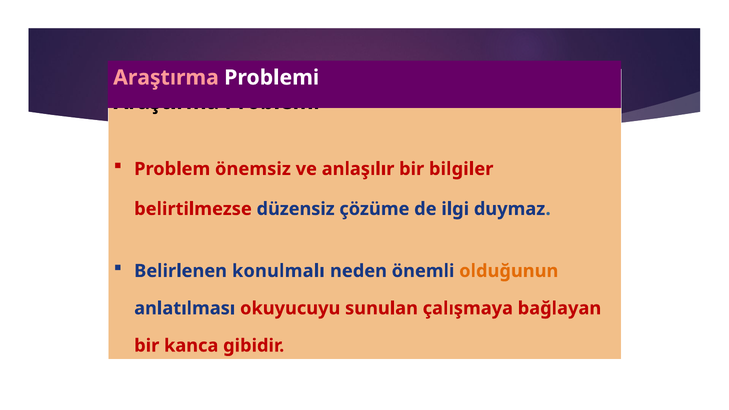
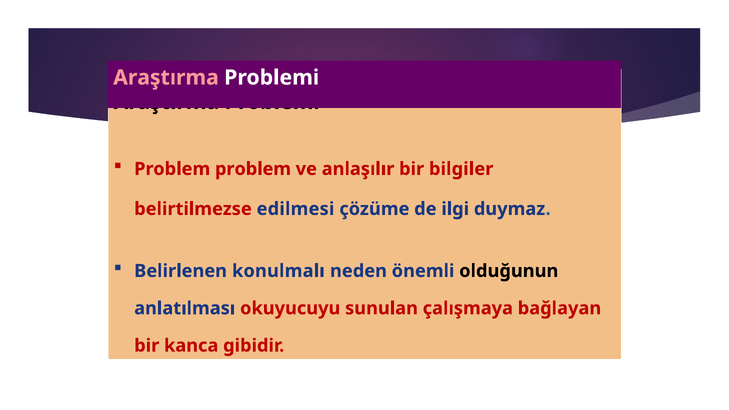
Problem önemsiz: önemsiz -> problem (253, 169)
düzensiz: düzensiz -> edilmesi (295, 209)
olduğunun colour: orange -> black (509, 271)
